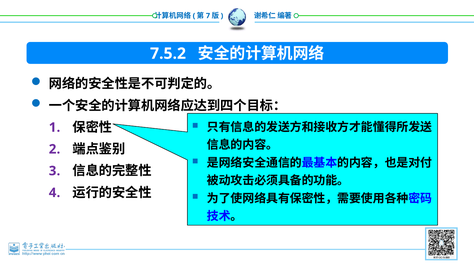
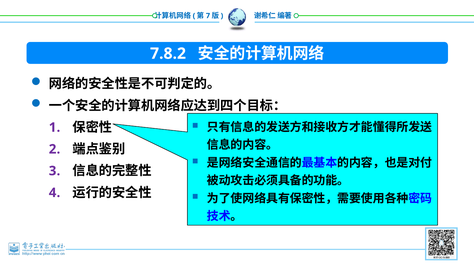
7.5.2: 7.5.2 -> 7.8.2 (168, 53)
